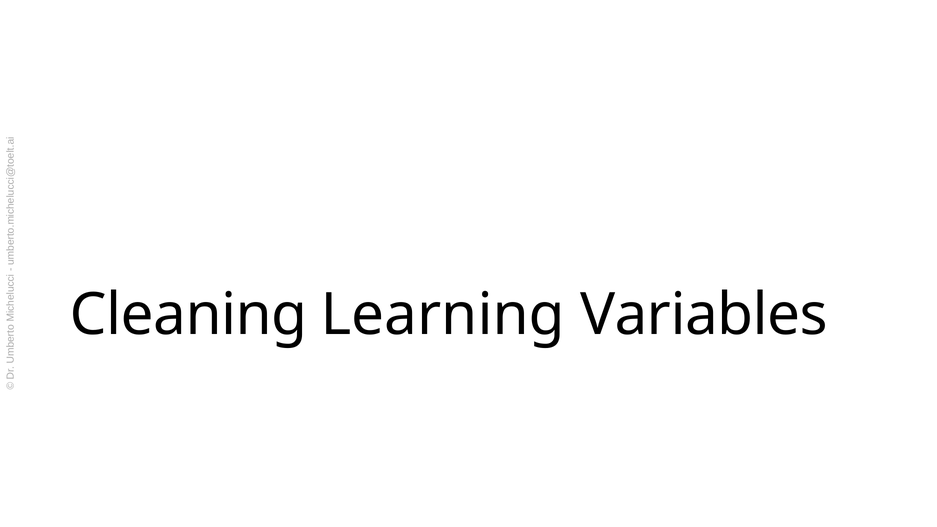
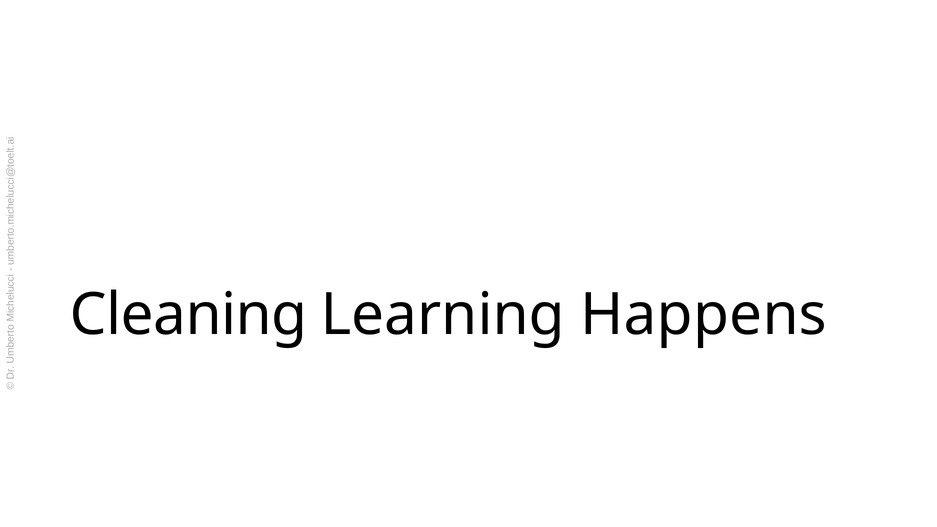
Variables: Variables -> Happens (704, 315)
